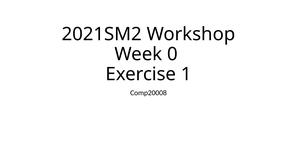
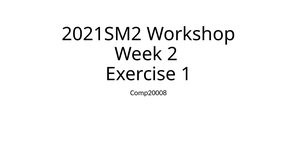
0: 0 -> 2 (172, 54)
